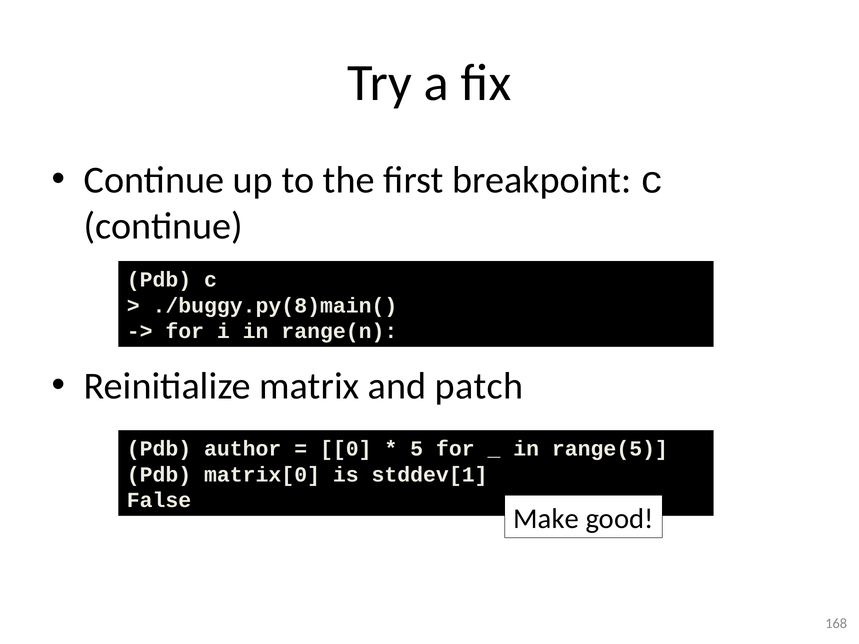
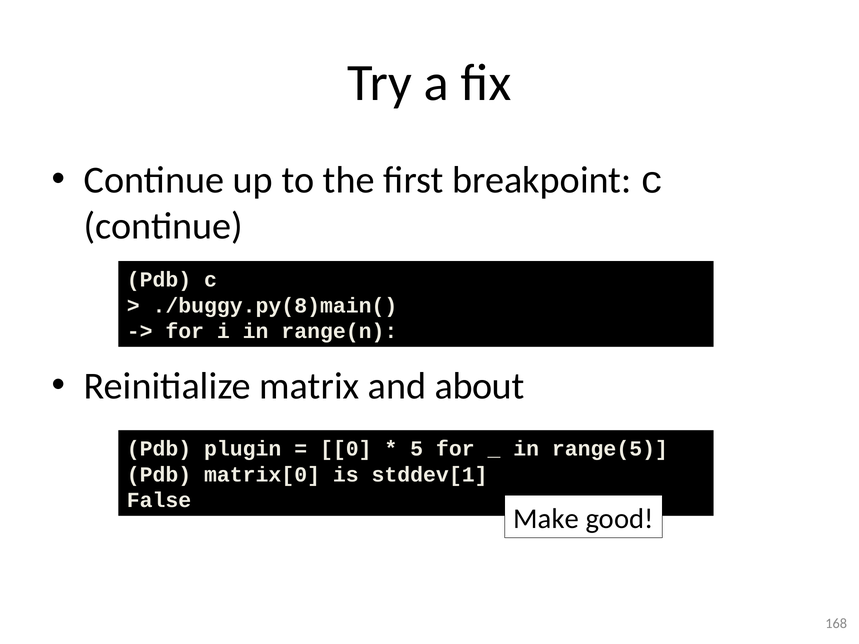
patch: patch -> about (479, 386)
author: author -> plugin (243, 449)
